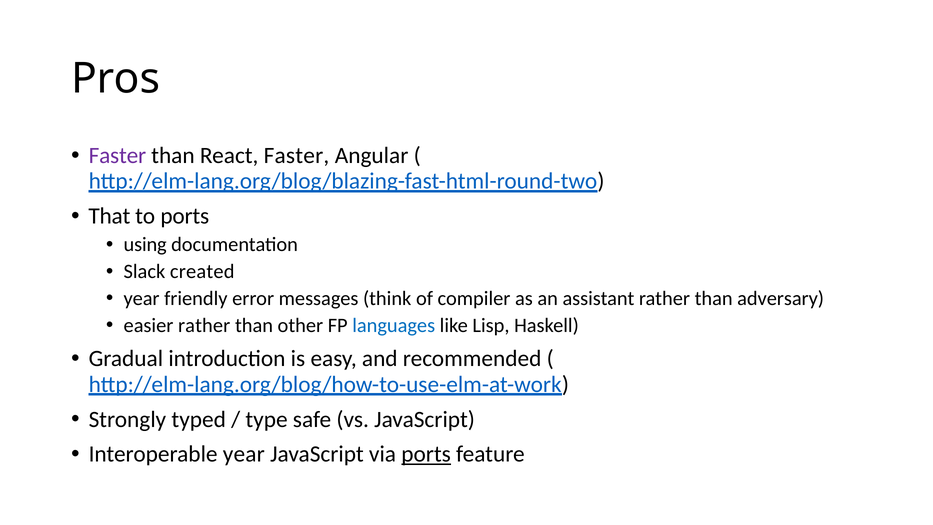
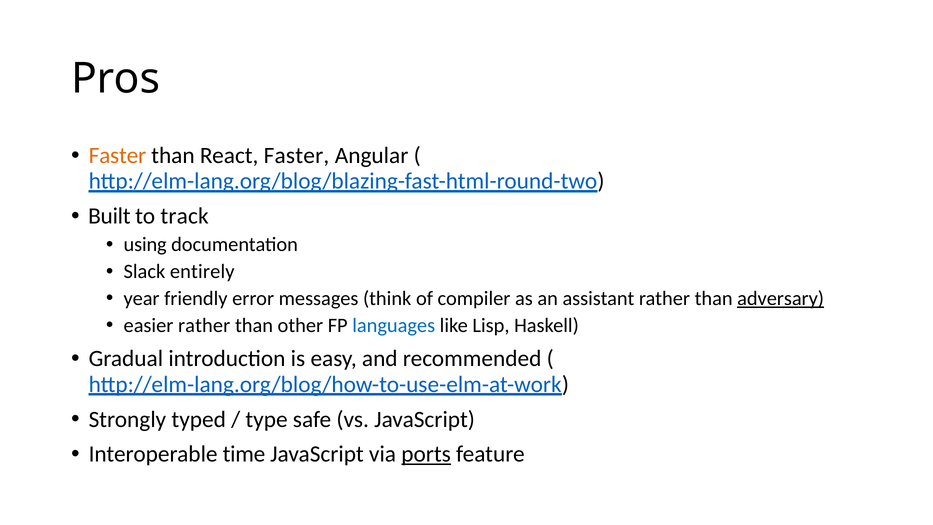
Faster colour: purple -> orange (117, 156)
That: That -> Built (109, 216)
to ports: ports -> track (185, 216)
created: created -> entirely (202, 272)
adversary underline: none -> present (781, 298)
Interoperable year: year -> time (244, 454)
